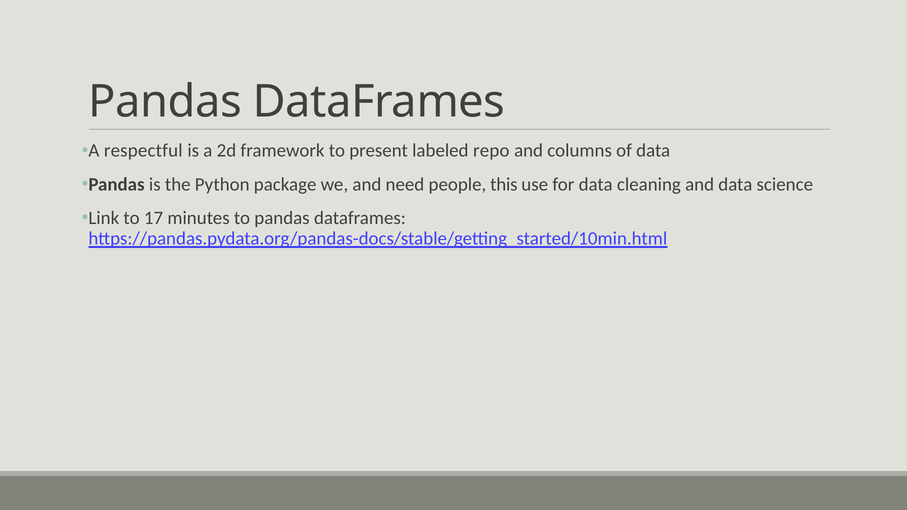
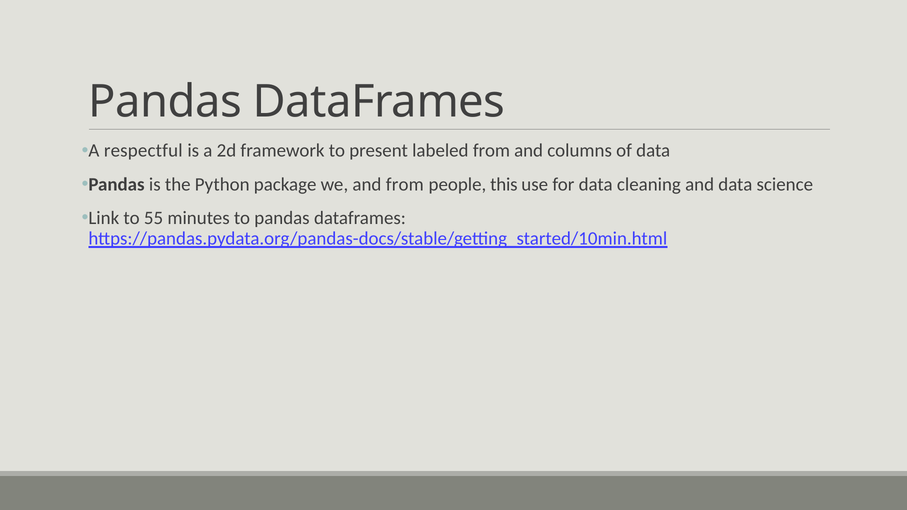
labeled repo: repo -> from (491, 151)
and need: need -> from (405, 184)
17: 17 -> 55 (154, 218)
